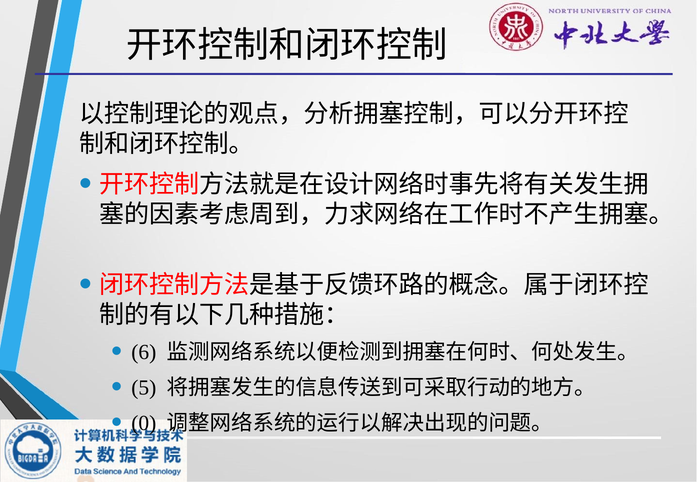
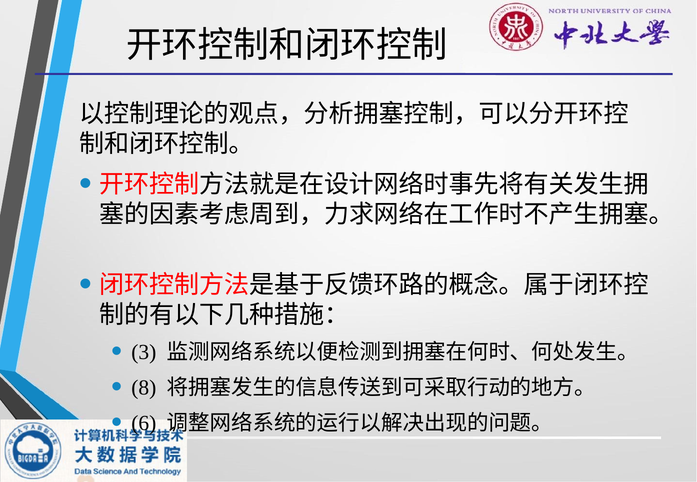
6: 6 -> 3 (144, 353)
5: 5 -> 8 (144, 388)
0: 0 -> 6 (144, 423)
